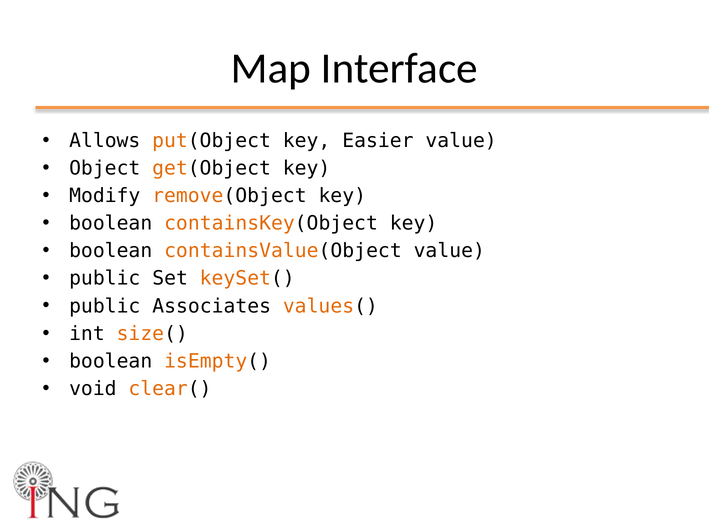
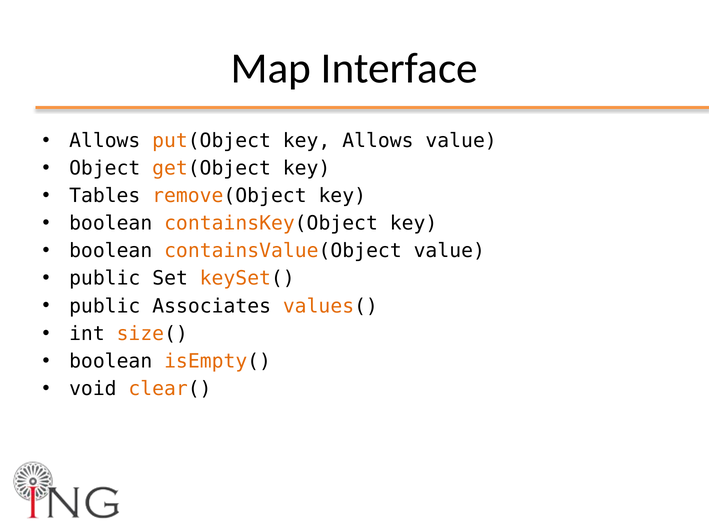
key Easier: Easier -> Allows (378, 141)
Modify: Modify -> Tables (105, 196)
